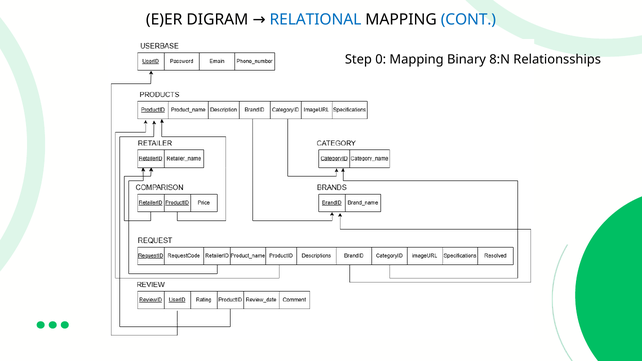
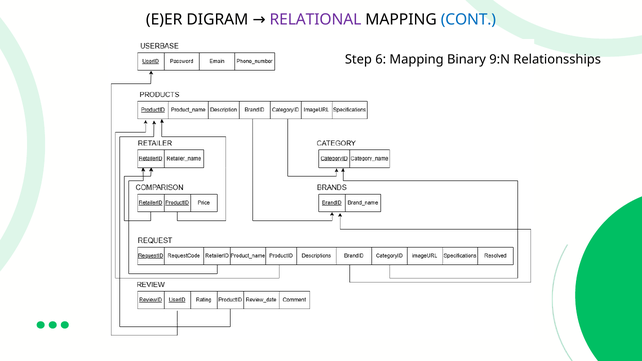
RELATIONAL colour: blue -> purple (315, 19)
0: 0 -> 6 (381, 60)
8:N: 8:N -> 9:N (500, 60)
